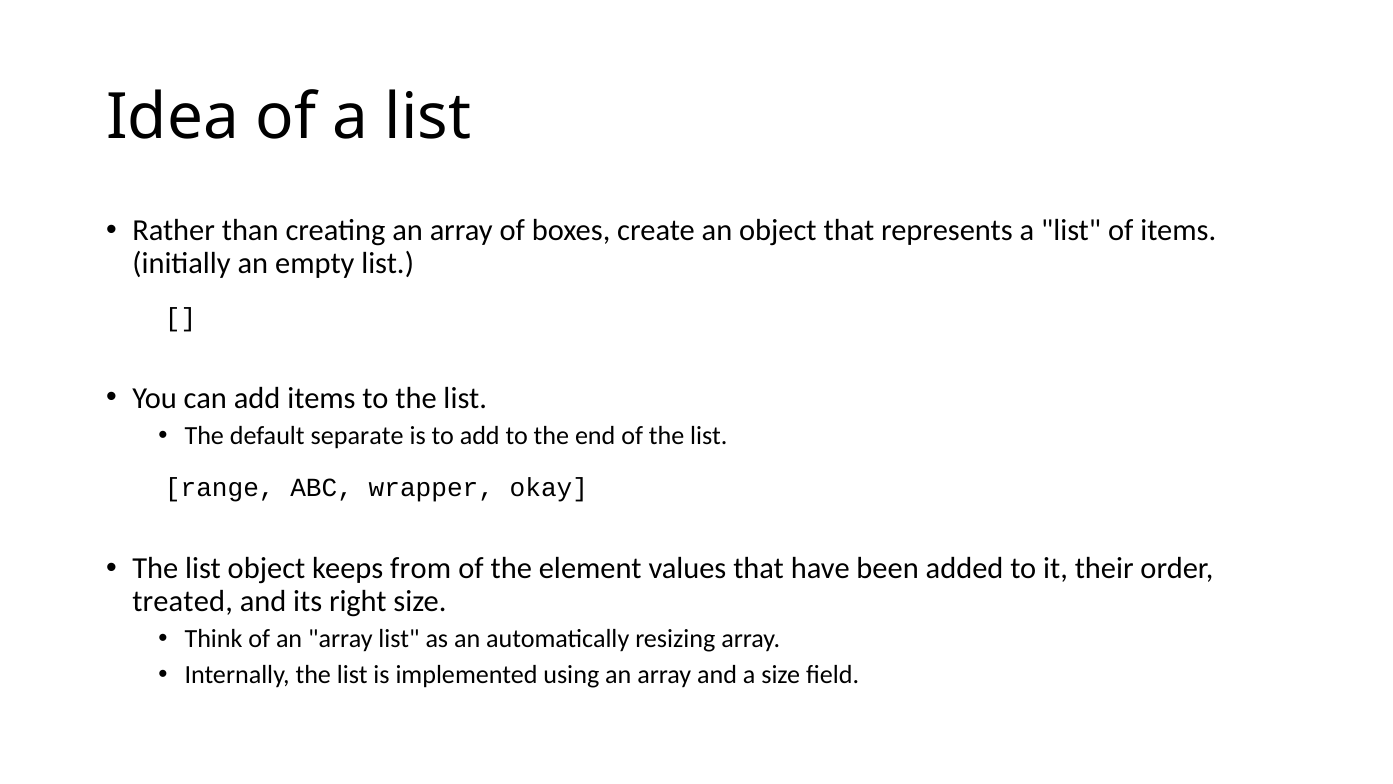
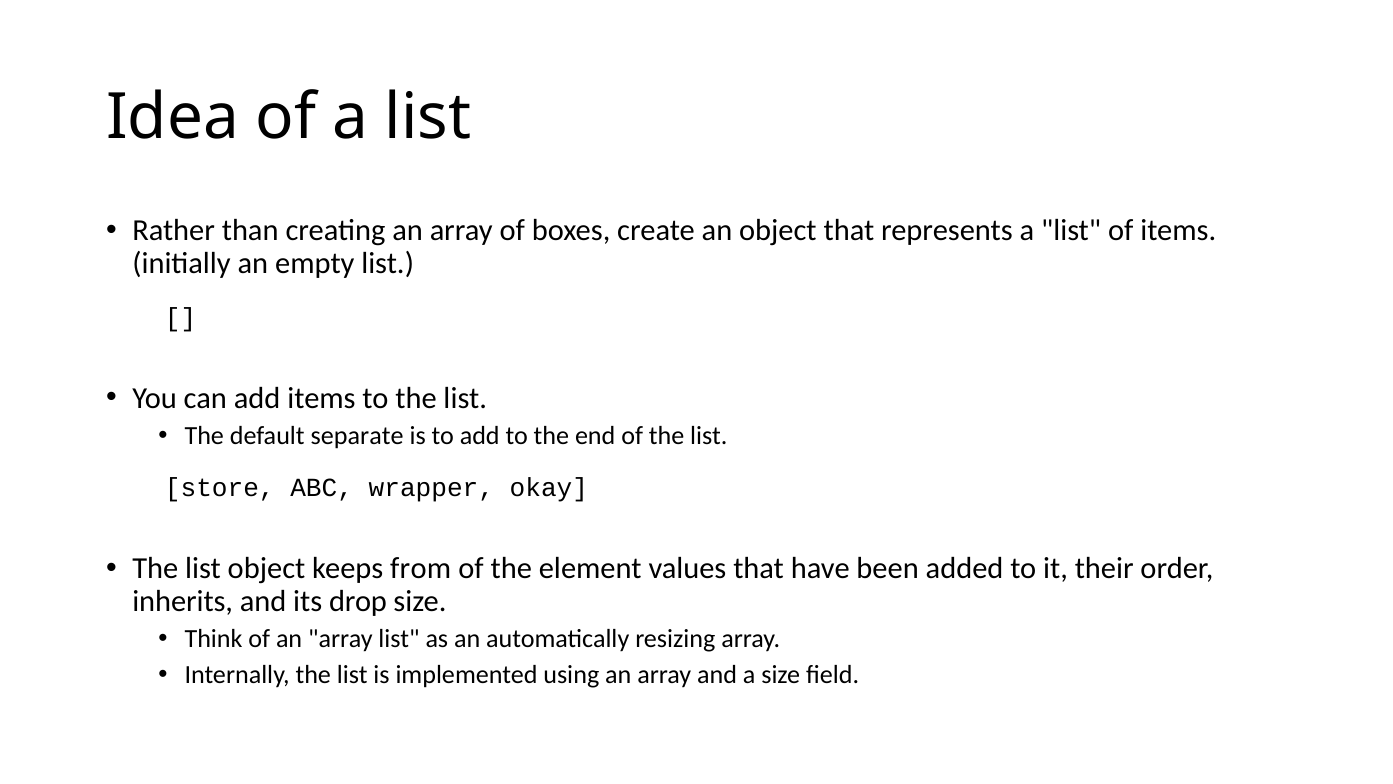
range: range -> store (220, 488)
treated: treated -> inherits (183, 601)
right: right -> drop (358, 601)
